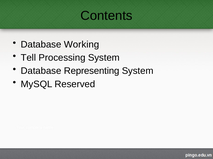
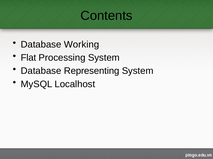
Tell: Tell -> Flat (28, 58)
Reserved: Reserved -> Localhost (75, 84)
